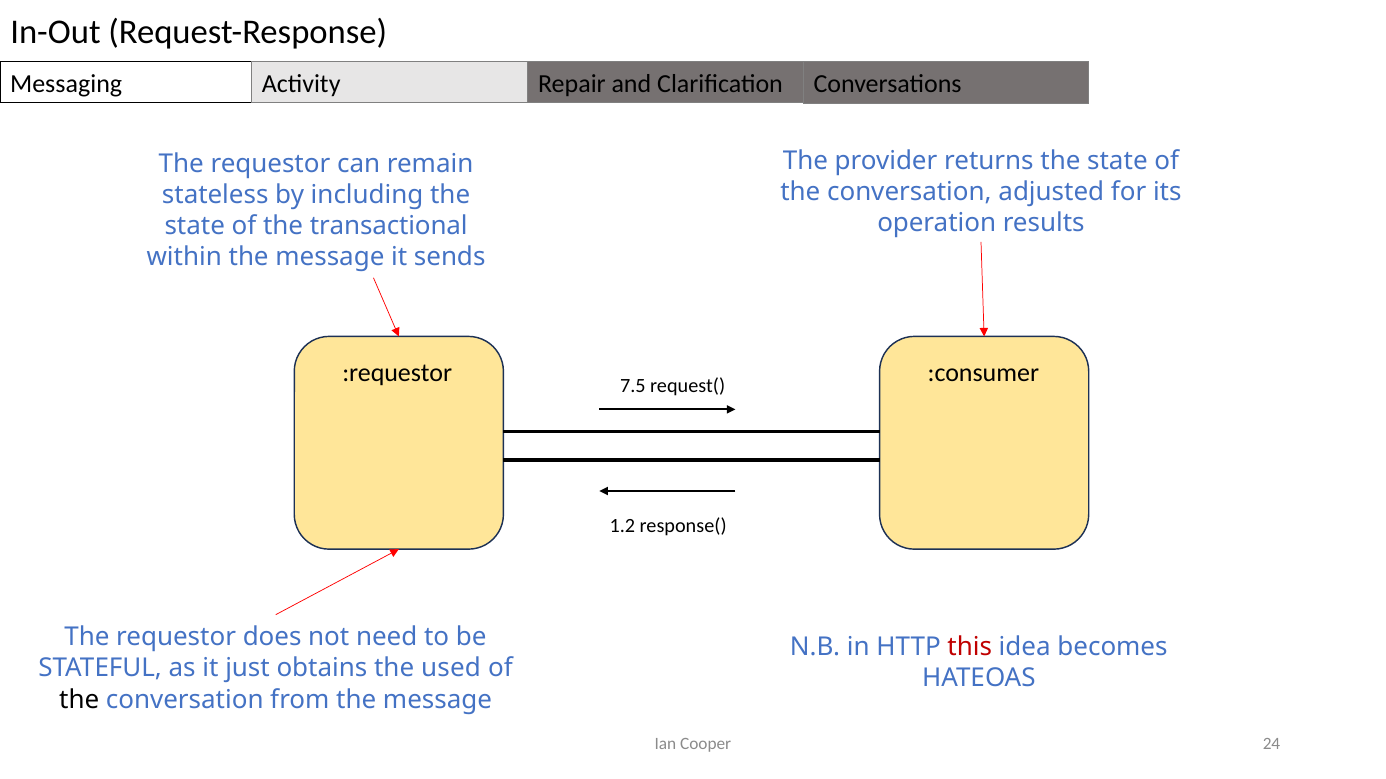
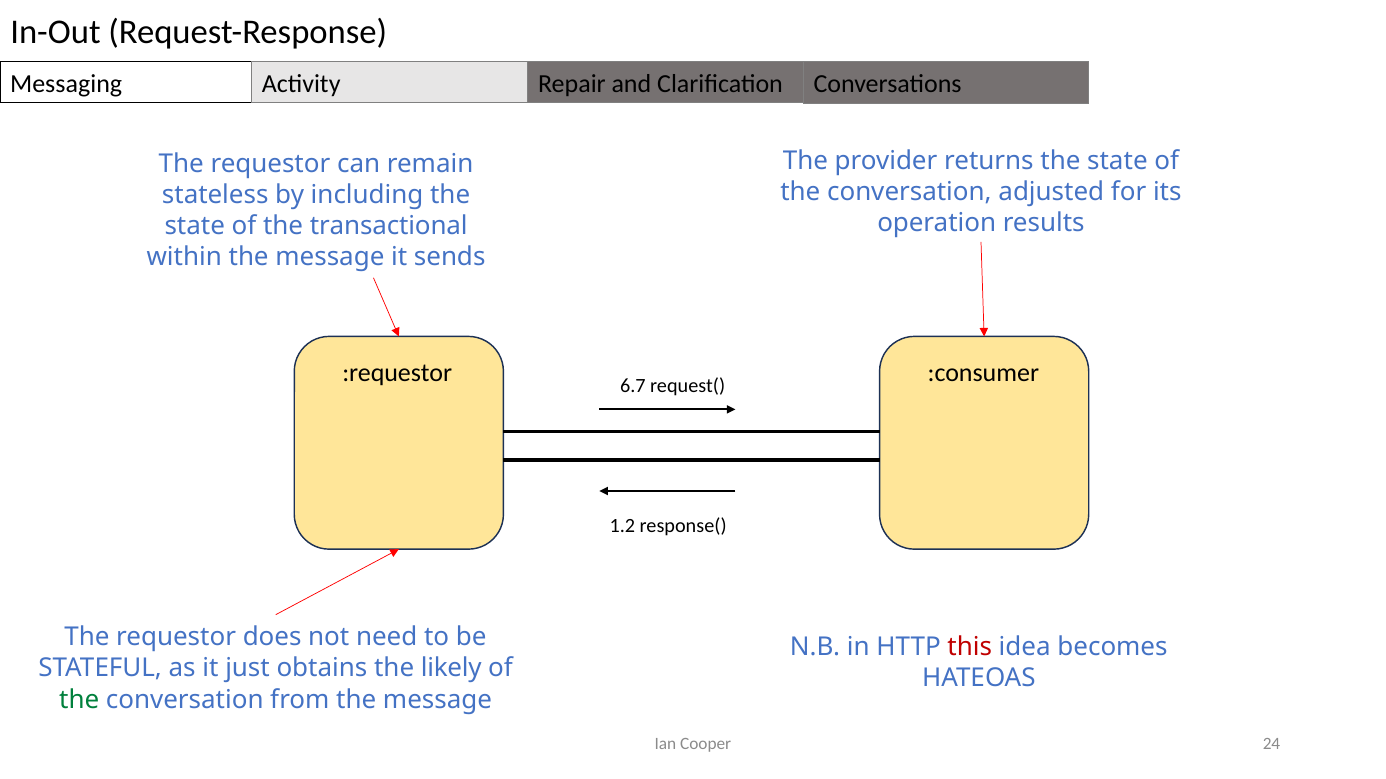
7.5: 7.5 -> 6.7 (633, 386)
used: used -> likely (451, 669)
the colour: black -> green (79, 700)
